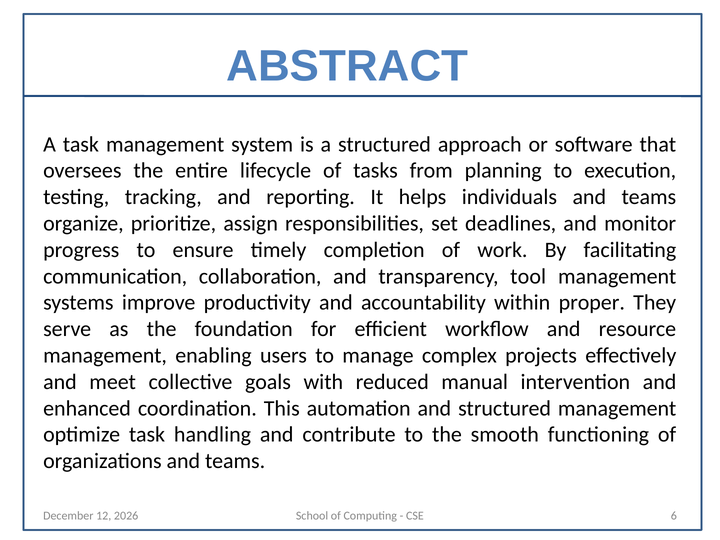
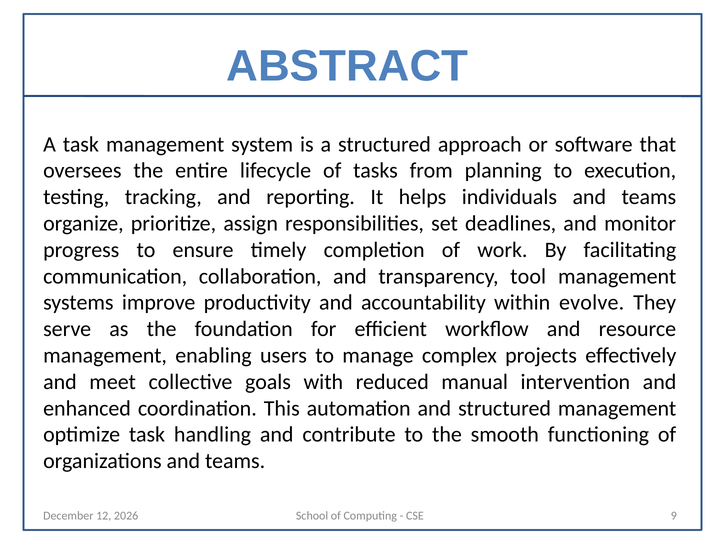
proper: proper -> evolve (592, 303)
6: 6 -> 9 (674, 516)
